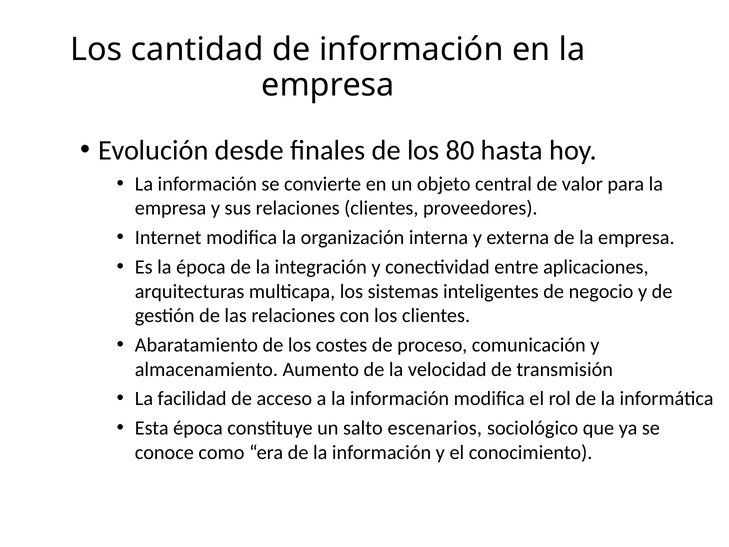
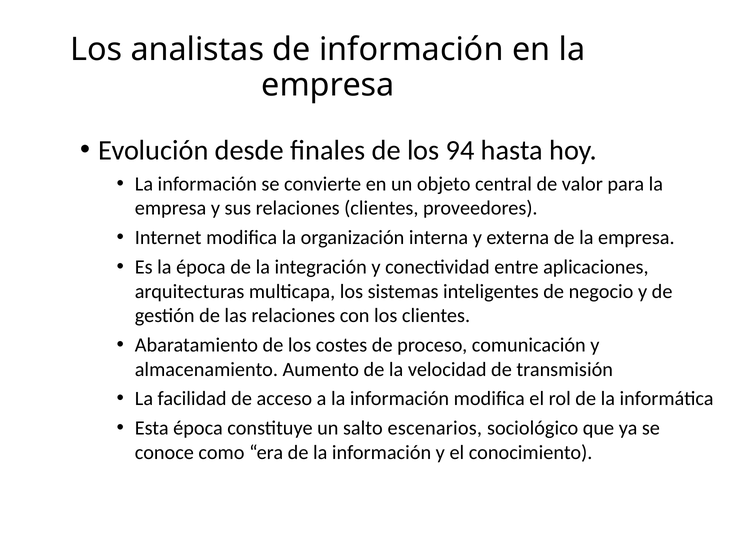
cantidad: cantidad -> analistas (197, 50)
80: 80 -> 94 (460, 150)
